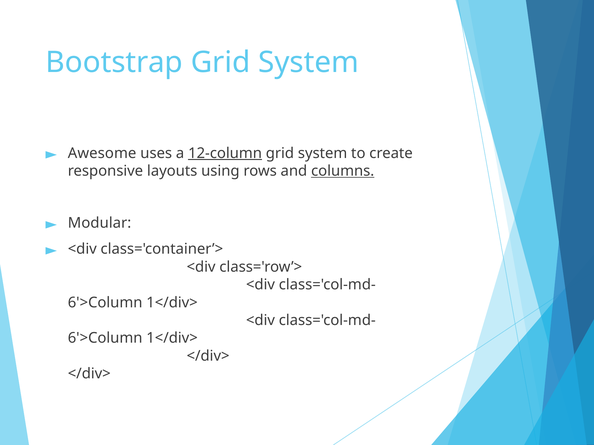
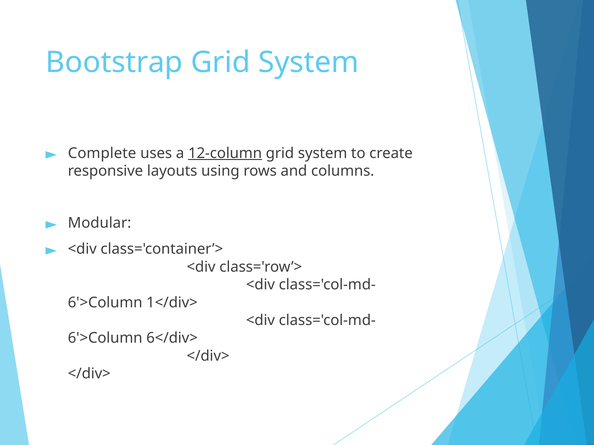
Awesome: Awesome -> Complete (102, 153)
columns underline: present -> none (343, 171)
1</div>: 1</div> -> 6</div> (172, 338)
